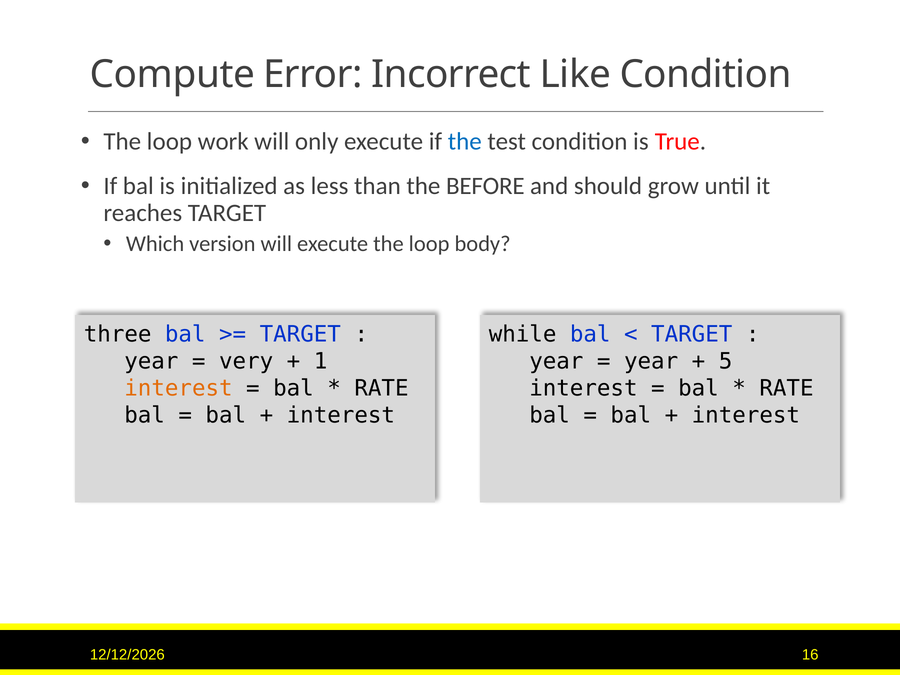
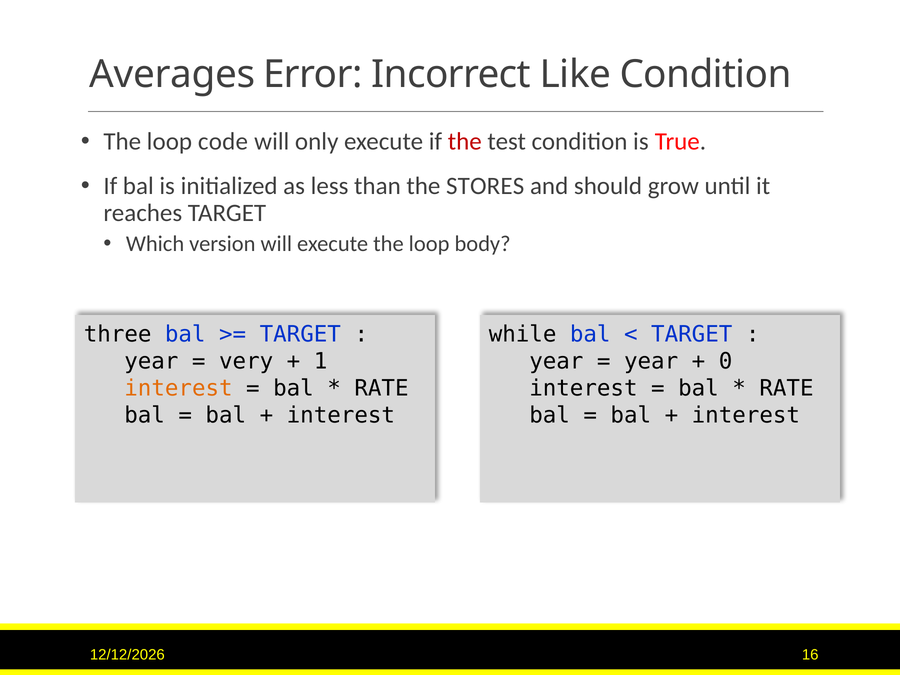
Compute: Compute -> Averages (172, 74)
work: work -> code (223, 141)
the colour: blue -> red (465, 141)
BEFORE: BEFORE -> STORES (485, 186)
5: 5 -> 0 (726, 361)
